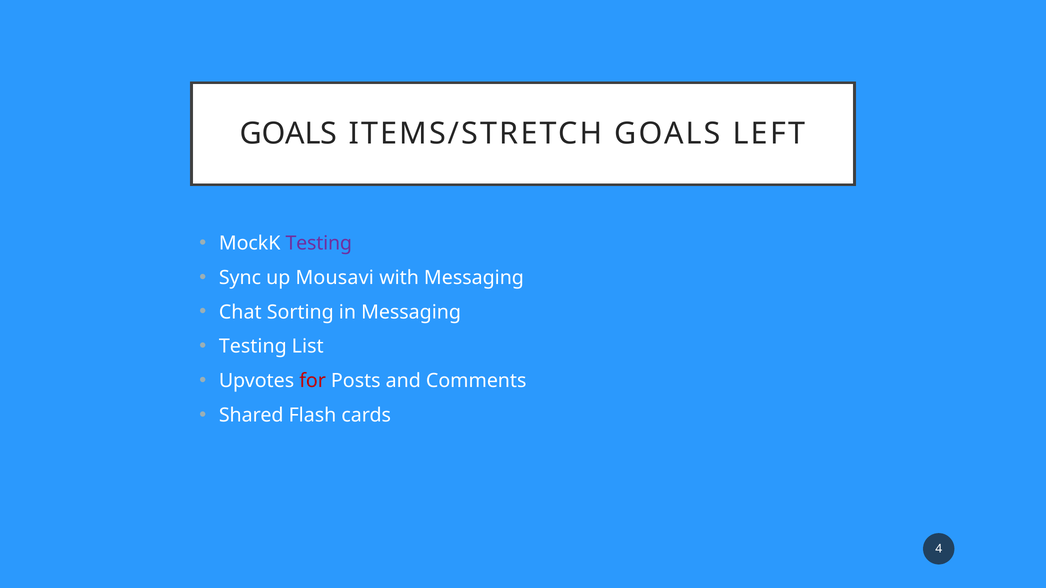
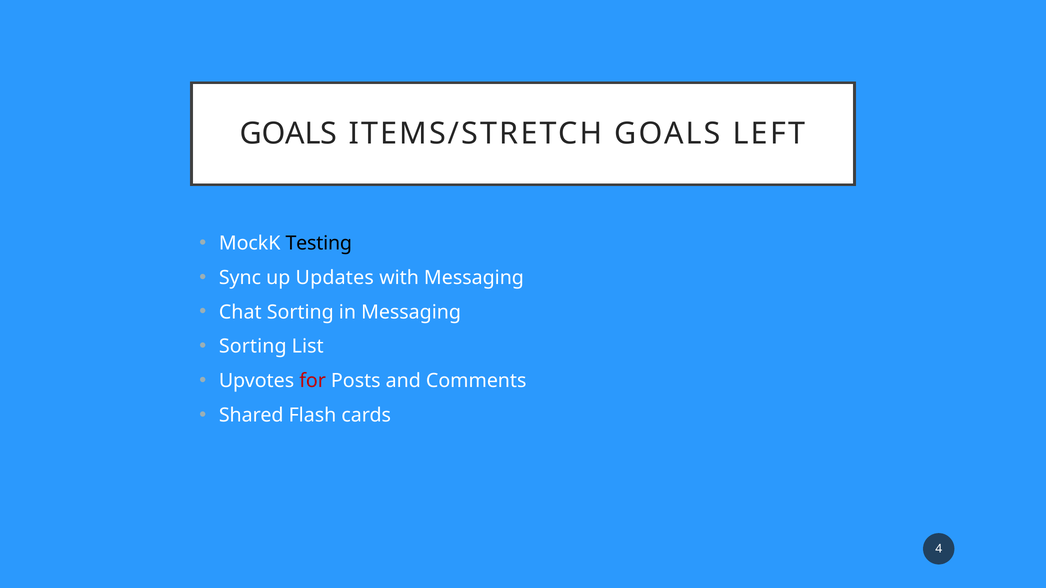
Testing colour: purple -> black (319, 243)
Mousavi: Mousavi -> Updates (335, 278)
Testing: Testing -> Sorting (253, 347)
